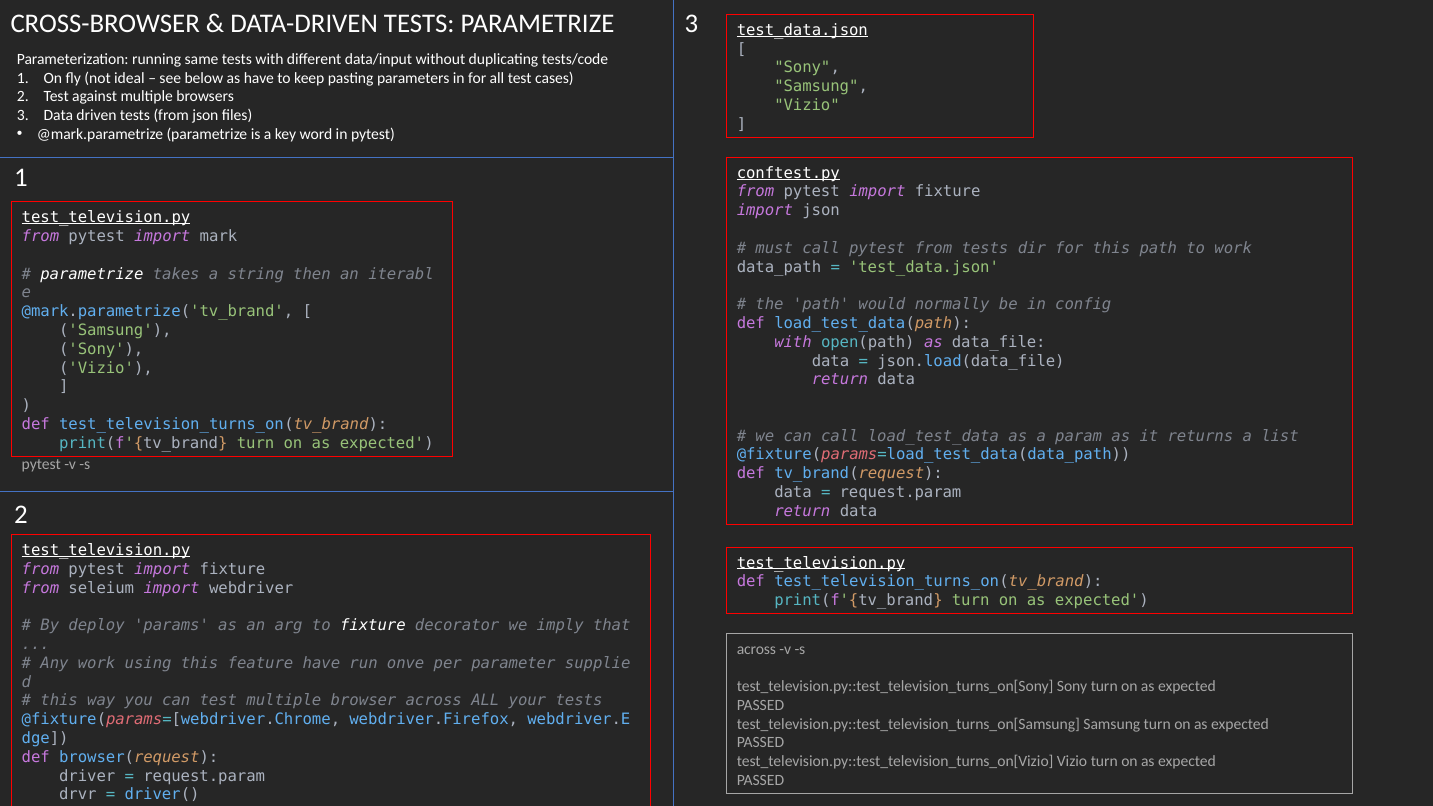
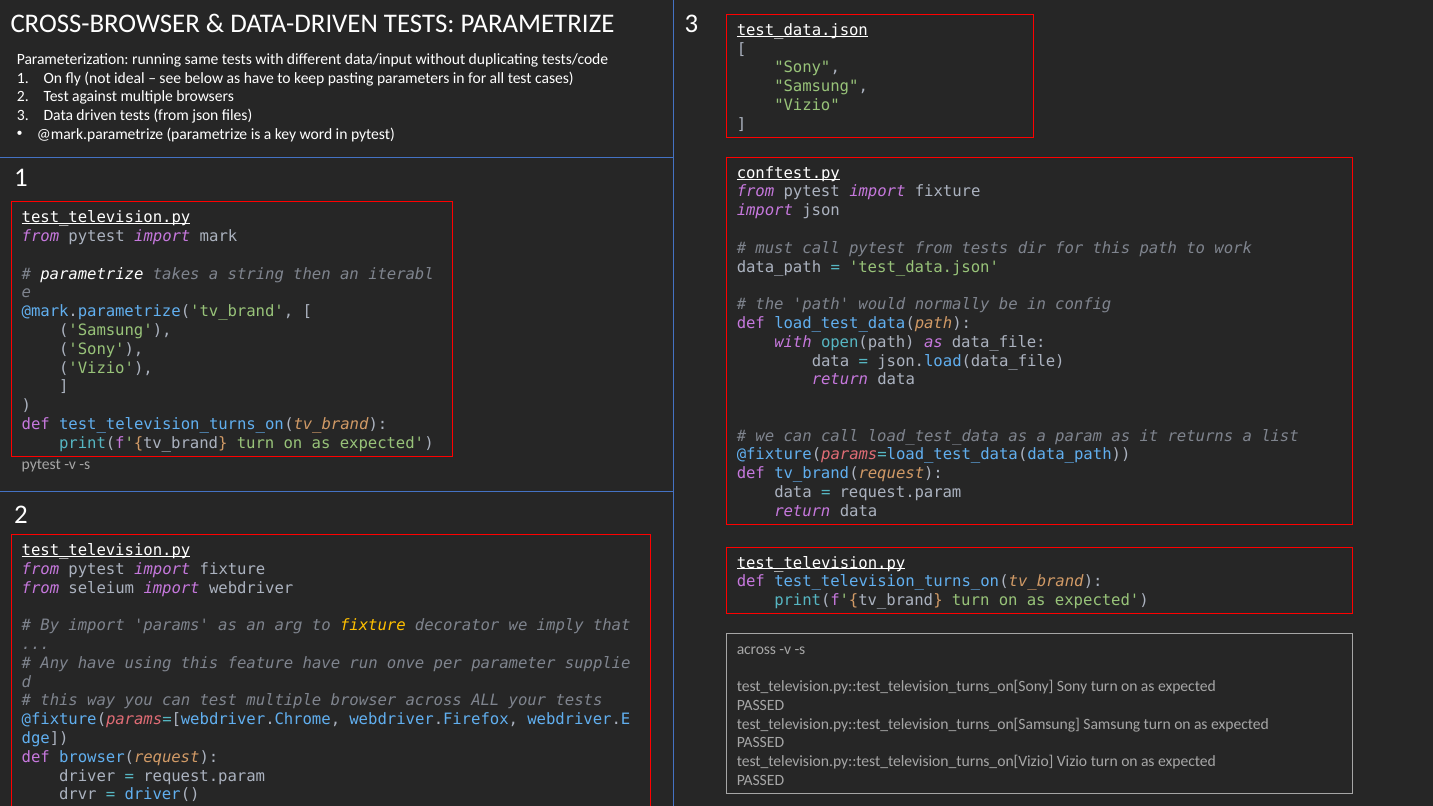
By deploy: deploy -> import (97, 626)
fixture colour: white -> yellow (373, 626)
Any work: work -> have (97, 663)
